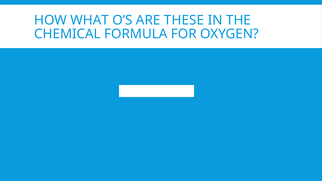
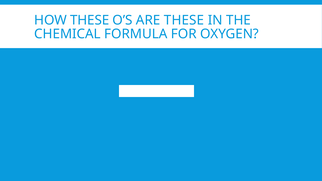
HOW WHAT: WHAT -> THESE (90, 20)
